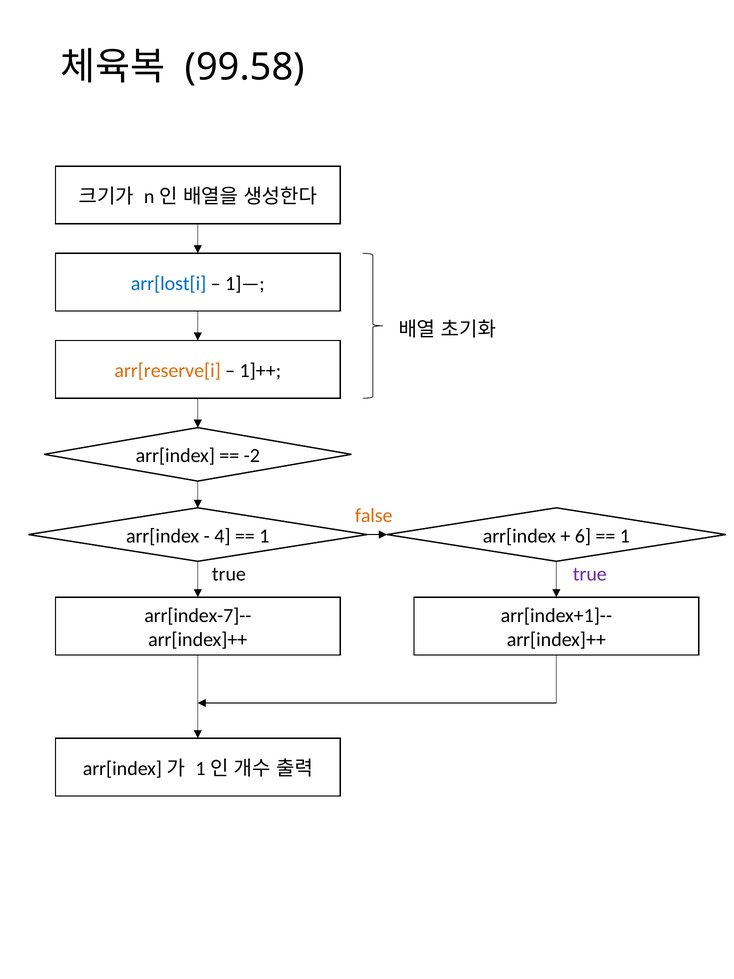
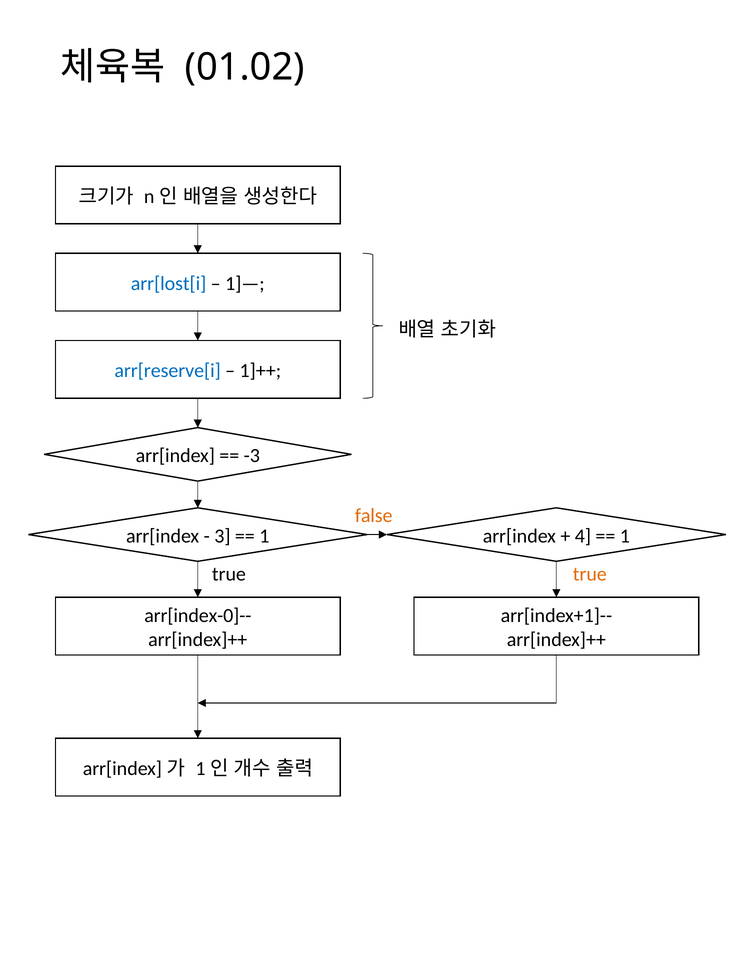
99.58: 99.58 -> 01.02 (245, 67)
arr[reserve[i colour: orange -> blue (168, 371)
-2: -2 -> -3 (252, 456)
4: 4 -> 3 (222, 536)
6: 6 -> 4 (583, 536)
true colour: purple -> orange (590, 574)
arr[index-7]--: arr[index-7]-- -> arr[index-0]-- (198, 615)
